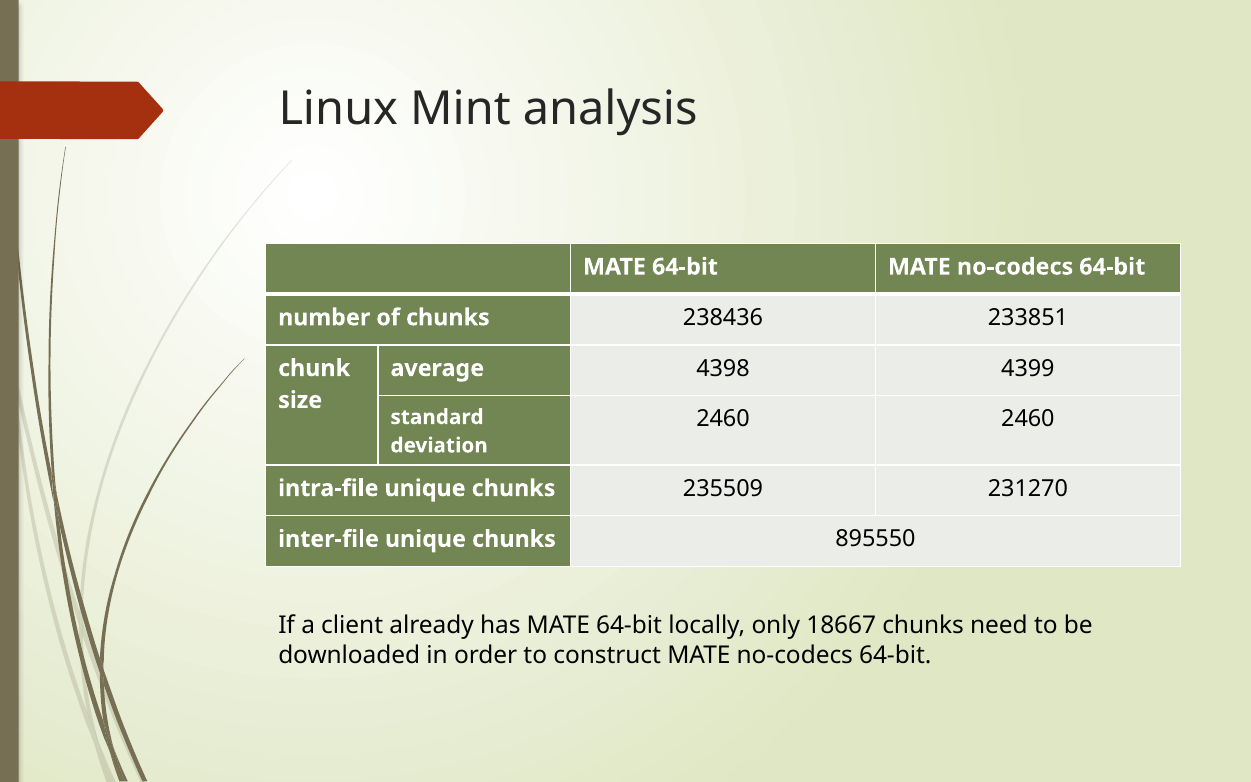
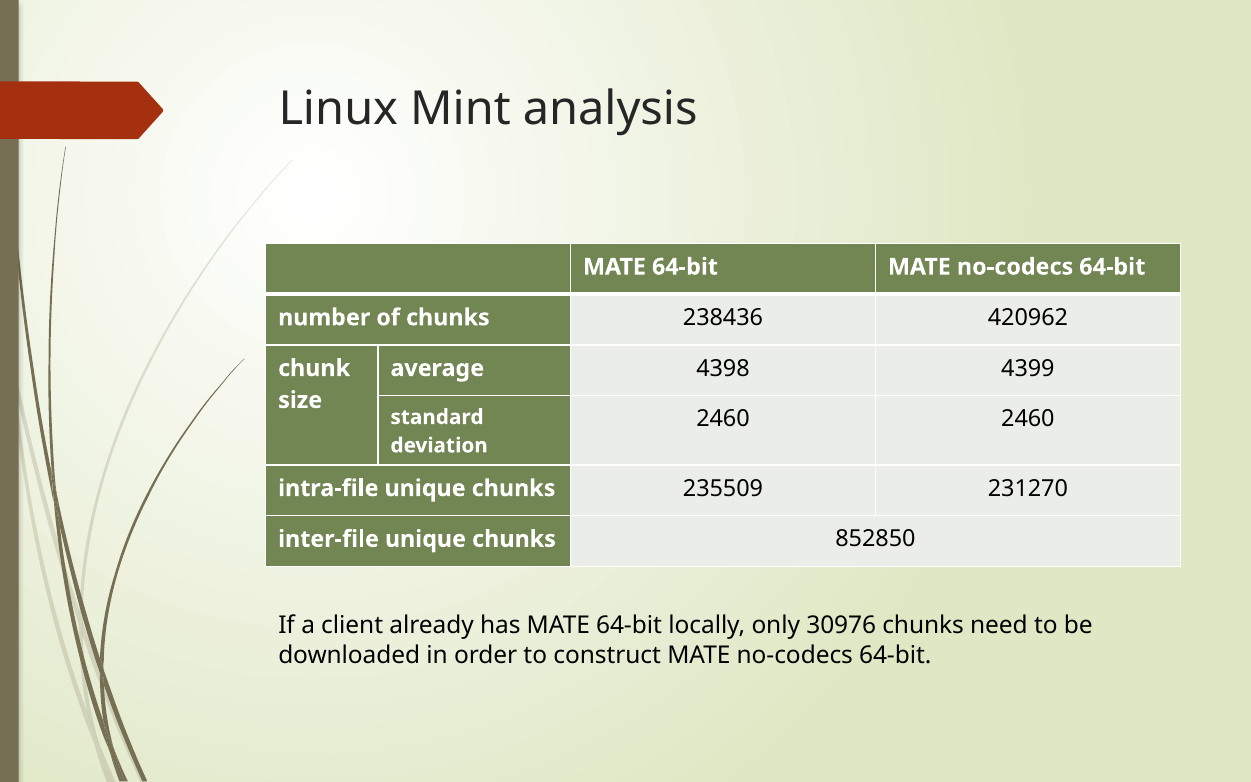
233851: 233851 -> 420962 (1028, 318)
895550: 895550 -> 852850 (875, 539)
18667: 18667 -> 30976 (841, 626)
